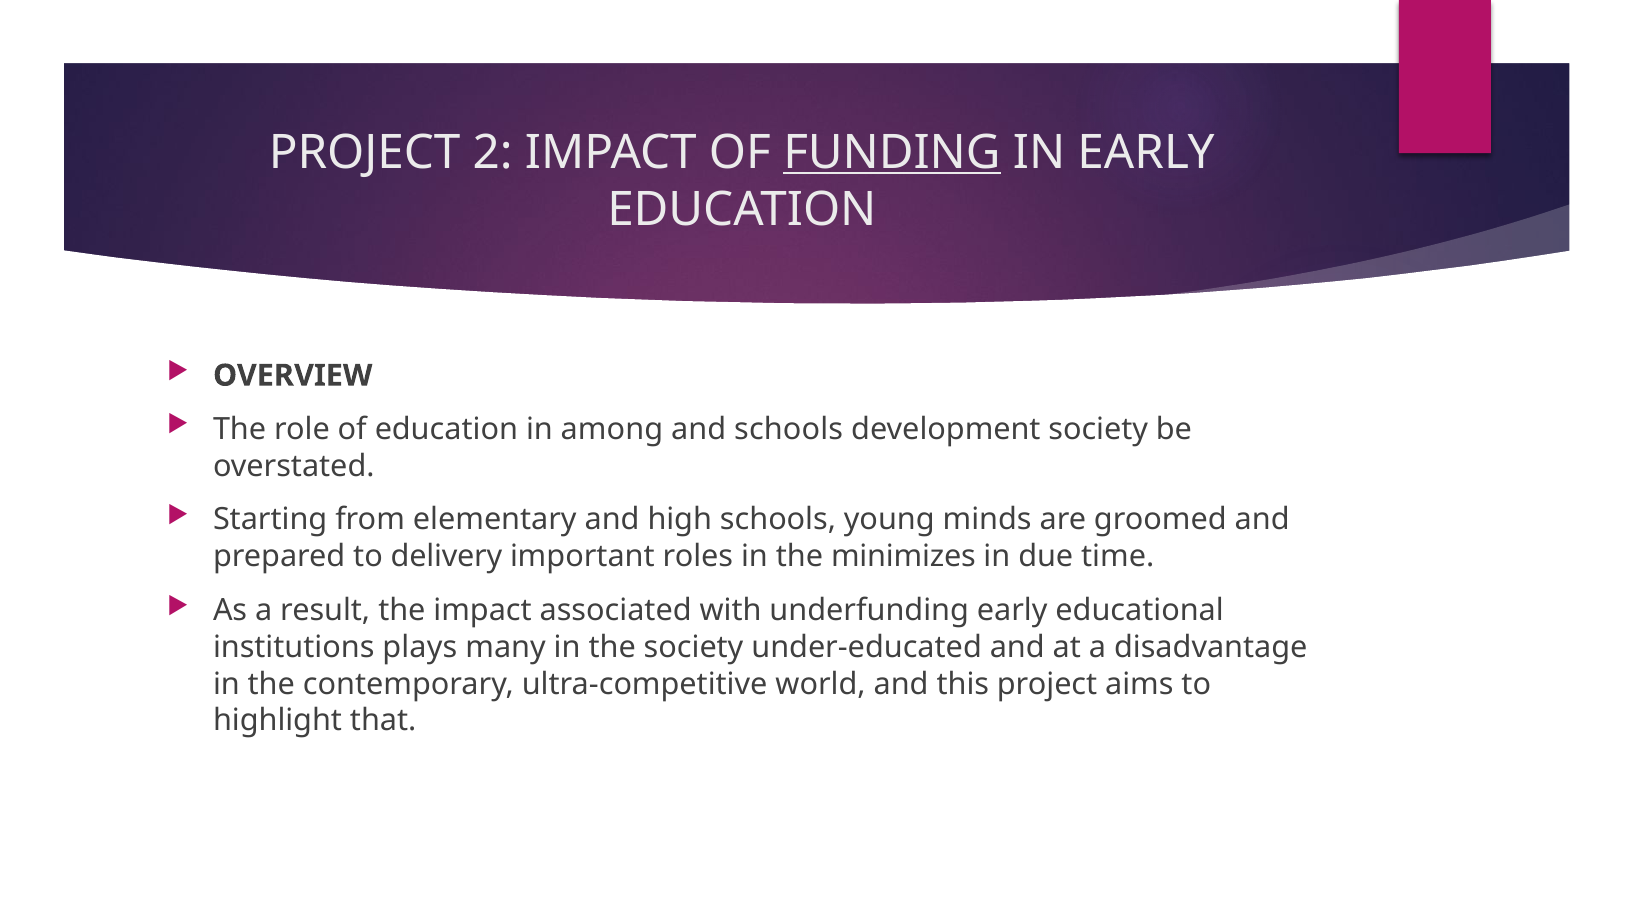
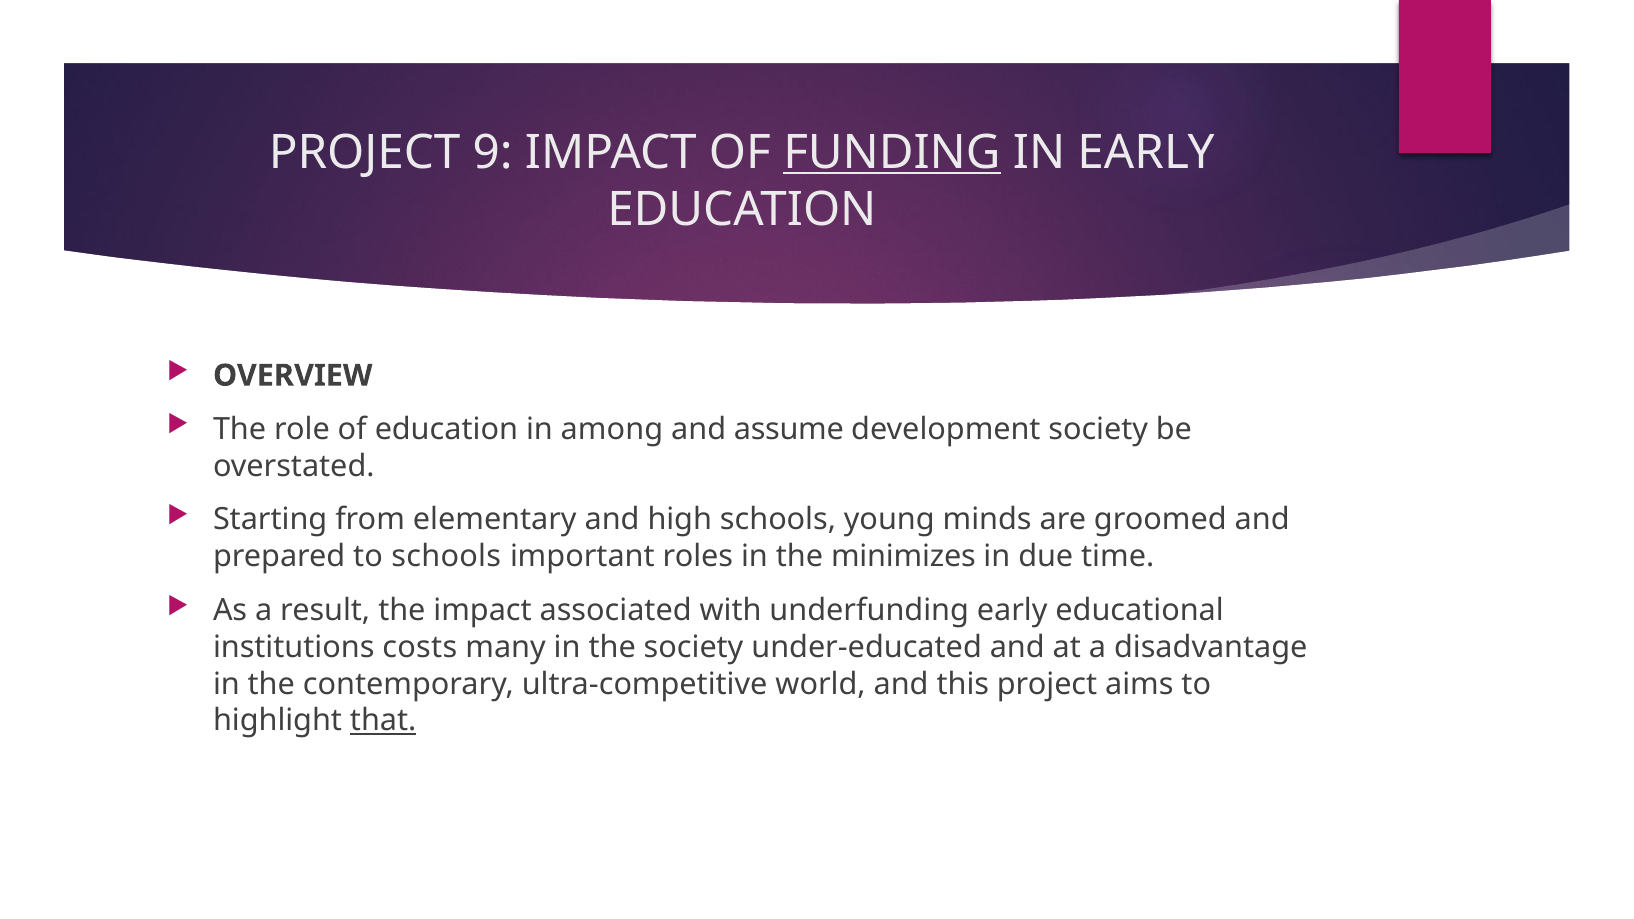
2: 2 -> 9 (493, 153)
and schools: schools -> assume (789, 429)
to delivery: delivery -> schools (446, 557)
plays: plays -> costs (420, 647)
that underline: none -> present (383, 721)
